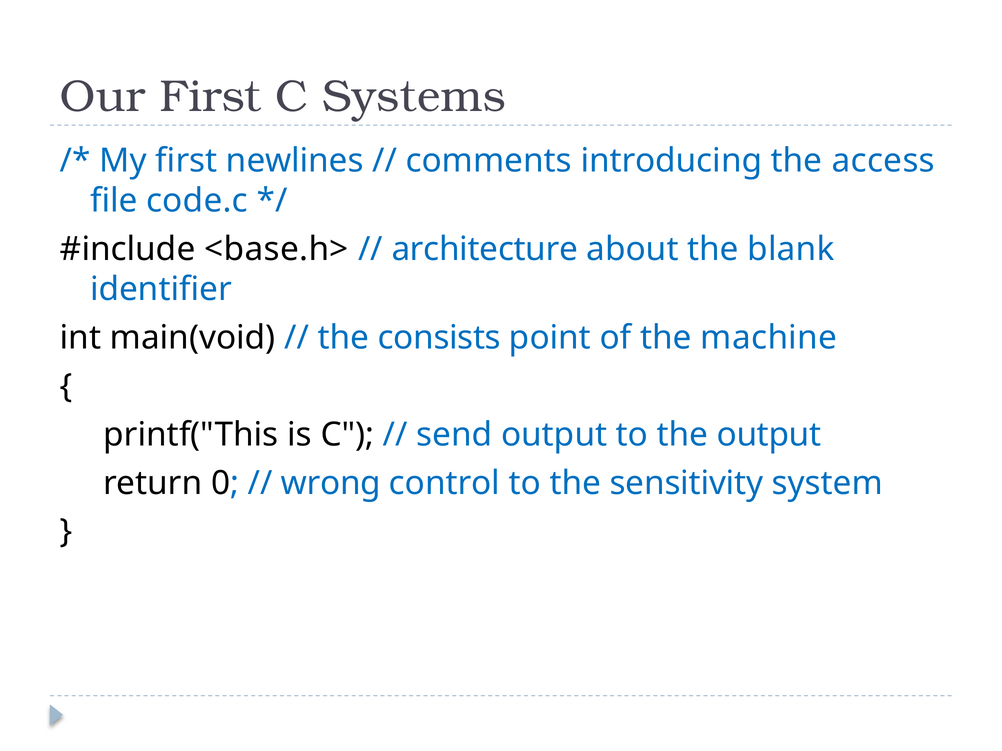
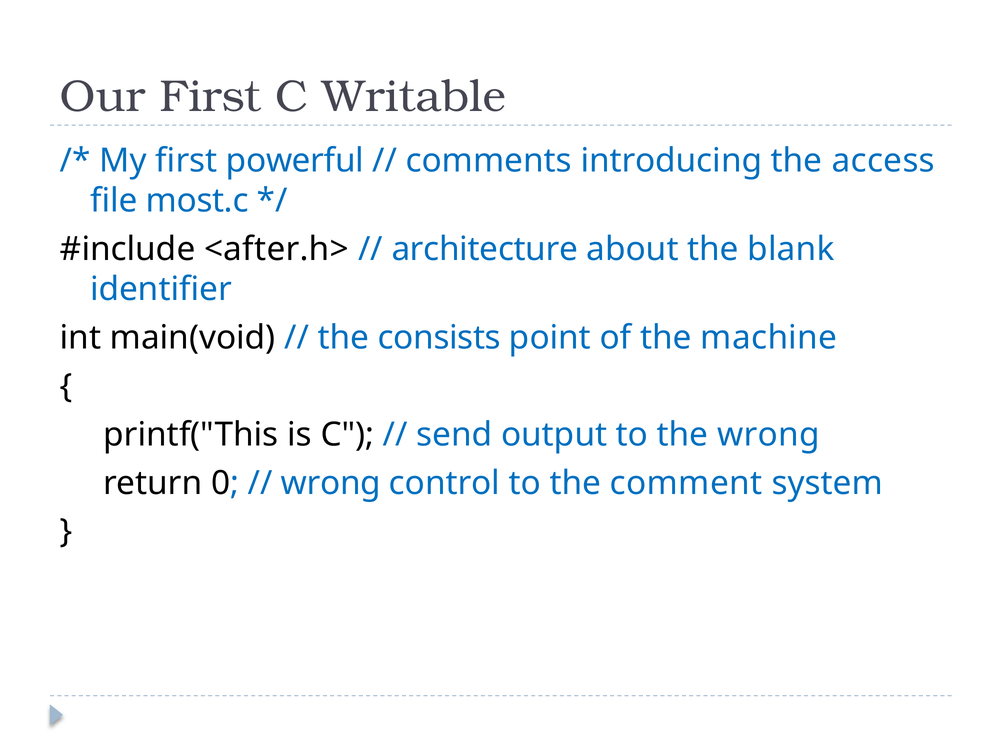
Systems: Systems -> Writable (414, 97)
newlines: newlines -> powerful (295, 161)
code.c: code.c -> most.c (197, 201)
<base.h>: <base.h> -> <after.h> (276, 249)
the output: output -> wrong (769, 435)
sensitivity: sensitivity -> comment (686, 483)
